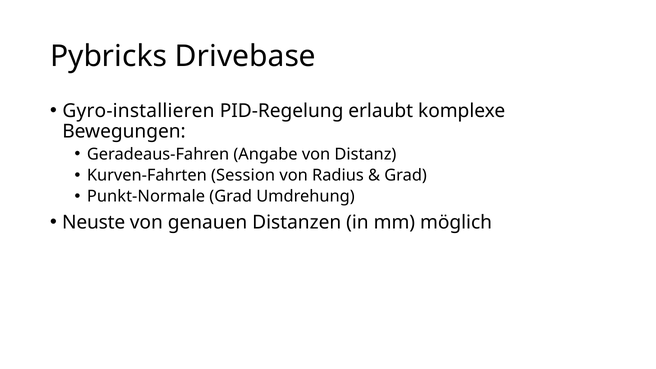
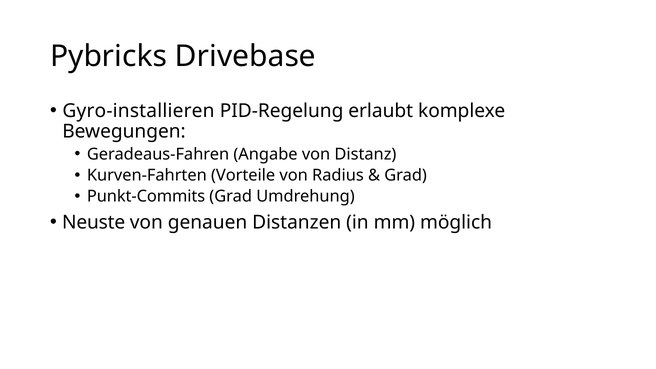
Session: Session -> Vorteile (243, 175)
Punkt-Normale: Punkt-Normale -> Punkt-Commits (146, 196)
